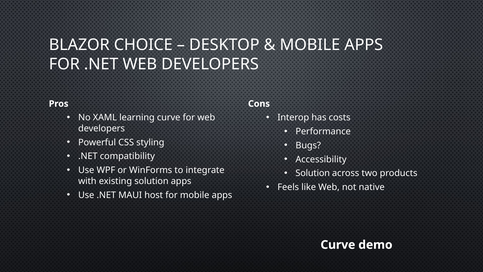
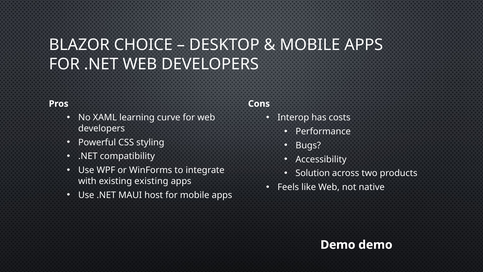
existing solution: solution -> existing (151, 181)
Curve: Curve -> Demo (338, 245)
